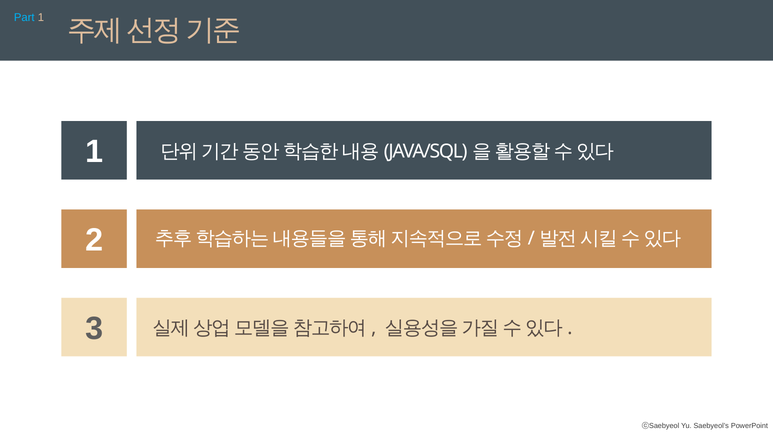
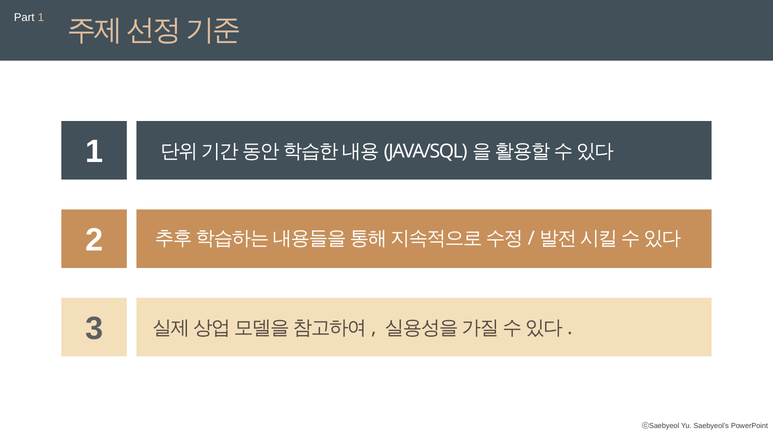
Part colour: light blue -> white (24, 18)
